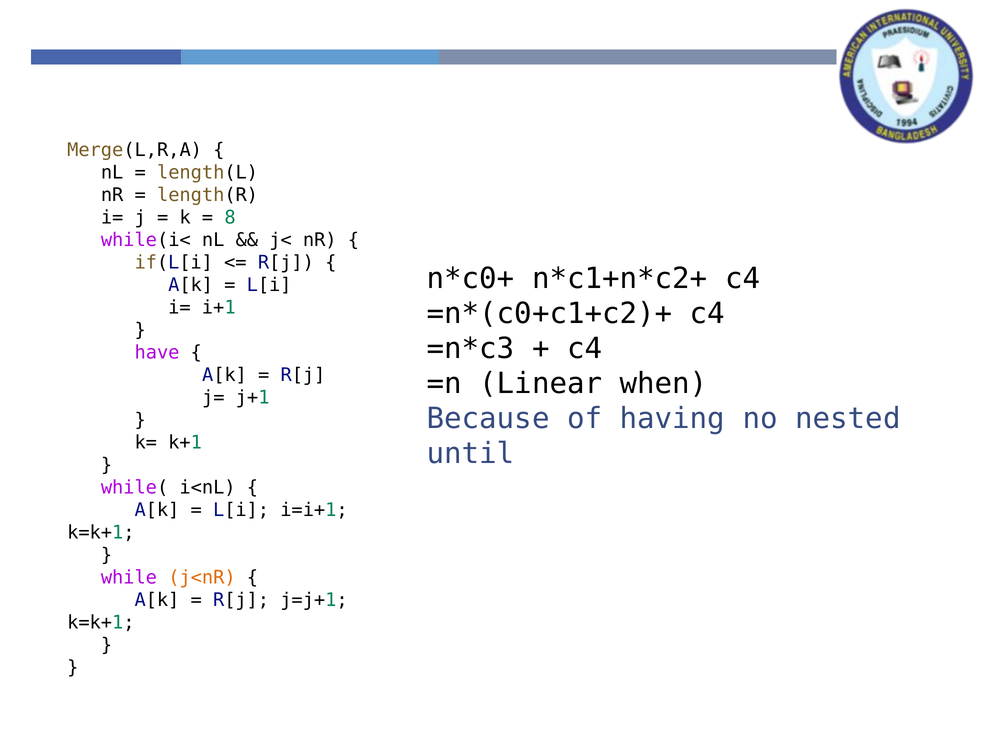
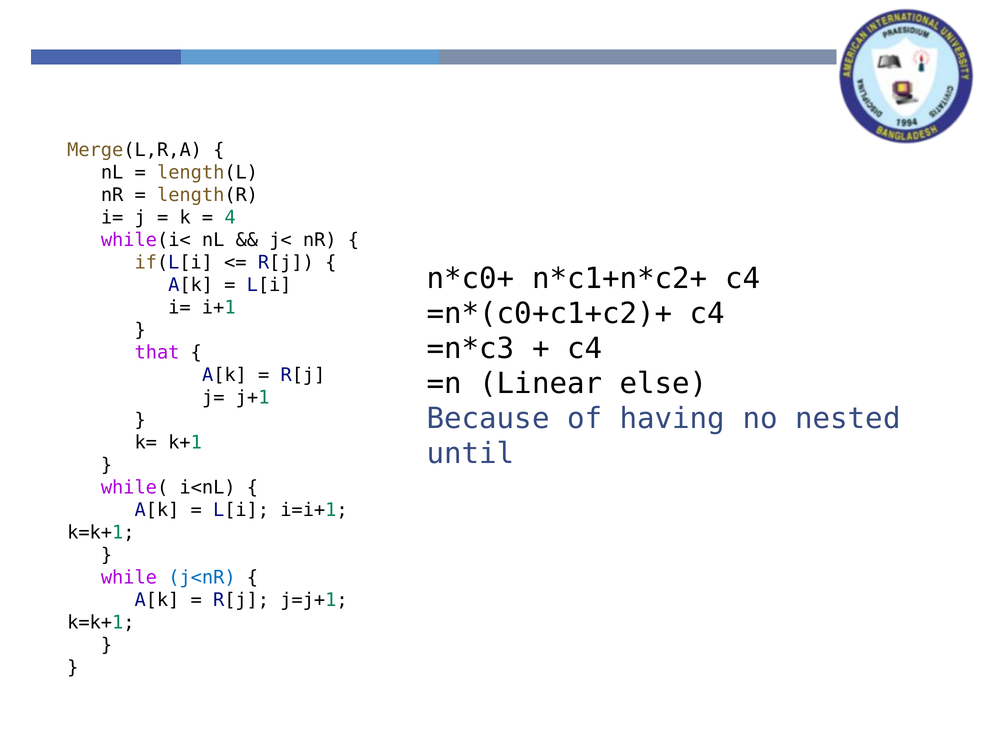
8: 8 -> 4 (230, 218)
have: have -> that (157, 353)
when: when -> else (664, 384)
j<nR colour: orange -> blue (202, 577)
